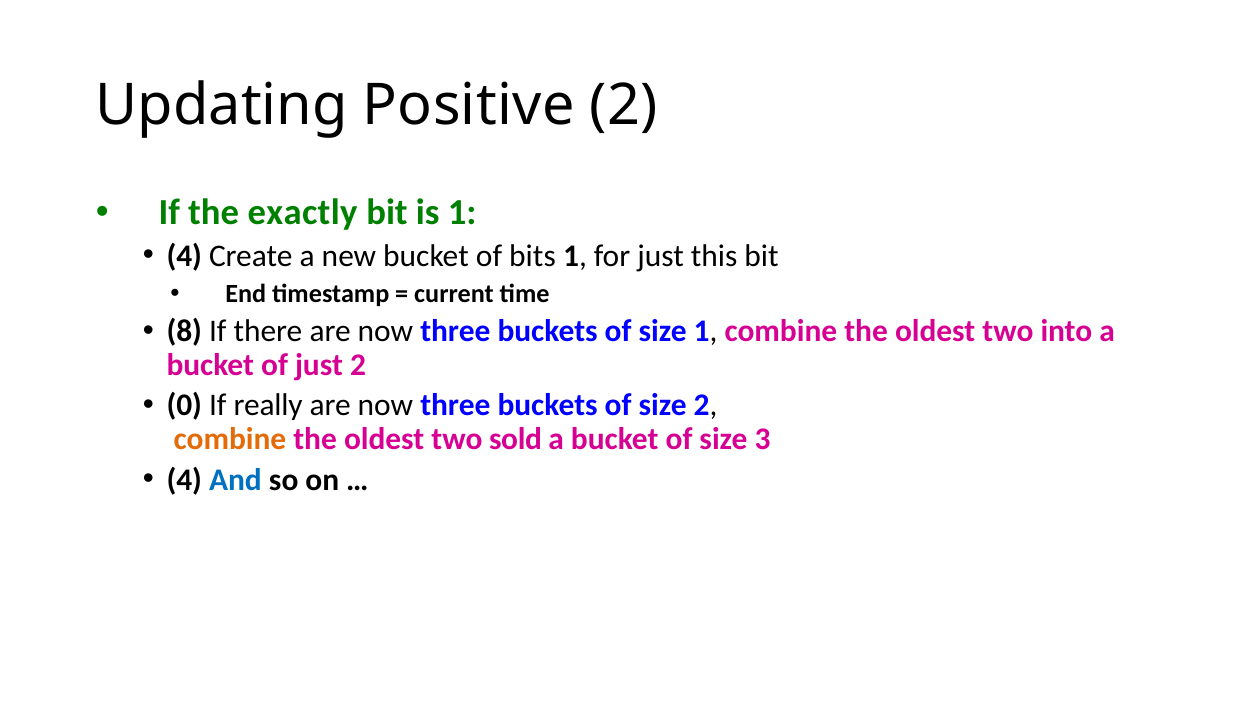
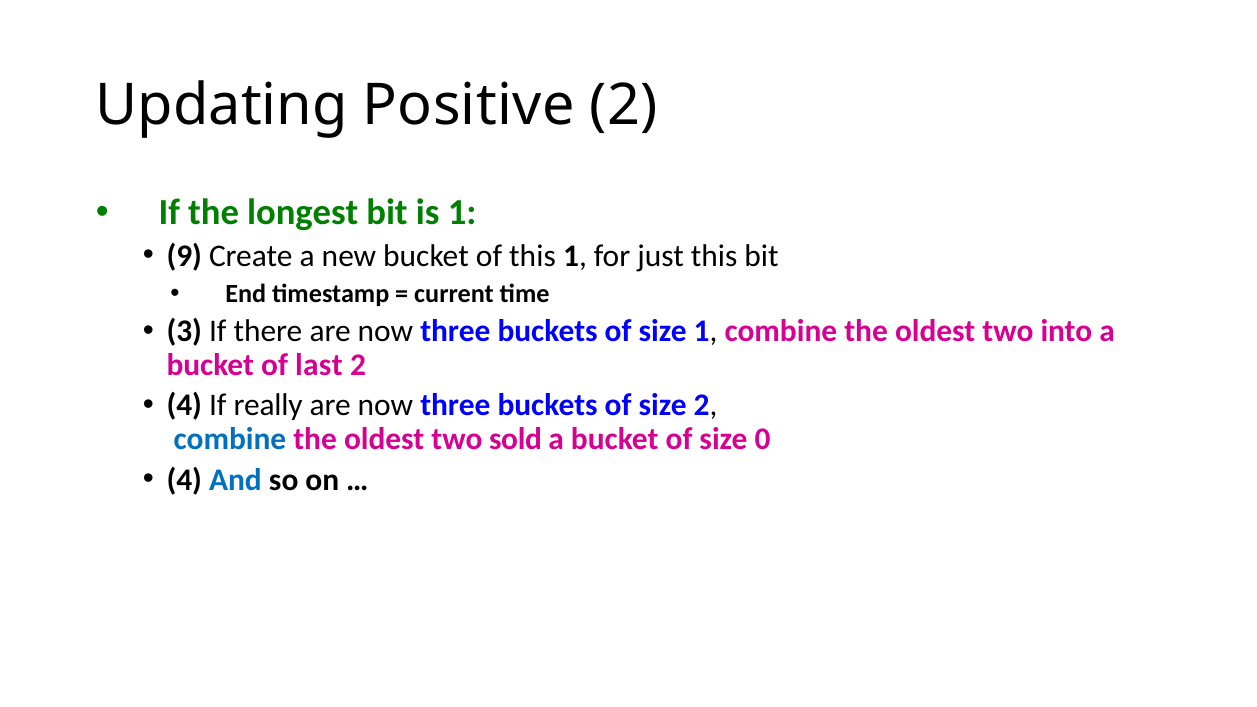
exactly: exactly -> longest (303, 213)
4: 4 -> 9 (184, 256)
of bits: bits -> this (532, 256)
8: 8 -> 3 (184, 331)
of just: just -> last (319, 365)
0: 0 -> 4 (184, 406)
combine colour: orange -> blue (230, 439)
3: 3 -> 0 (762, 439)
